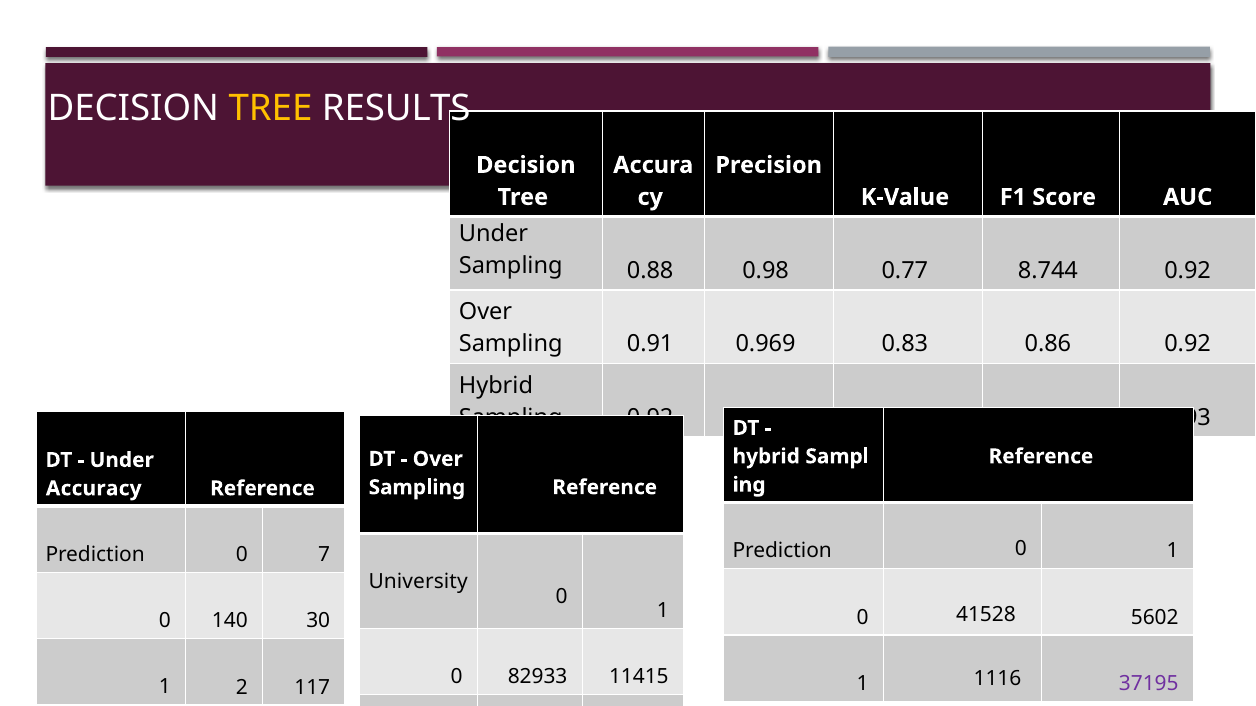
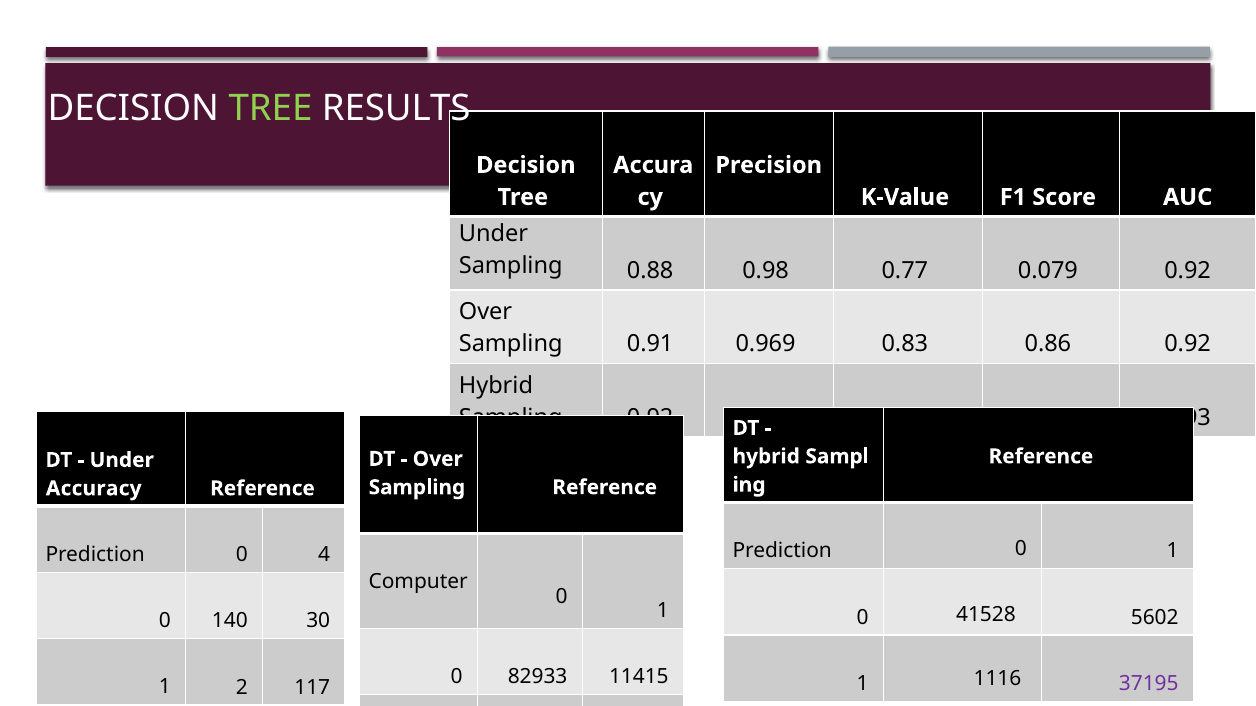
TREE colour: yellow -> light green (270, 109)
8.744: 8.744 -> 0.079 (1048, 271)
7: 7 -> 4 (324, 555)
University: University -> Computer (418, 582)
